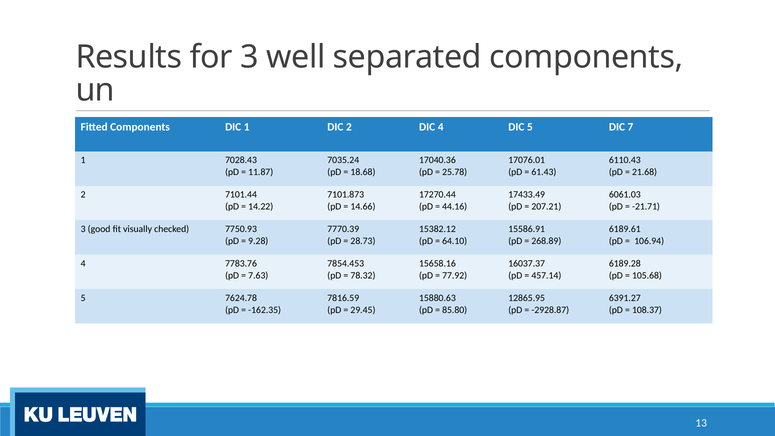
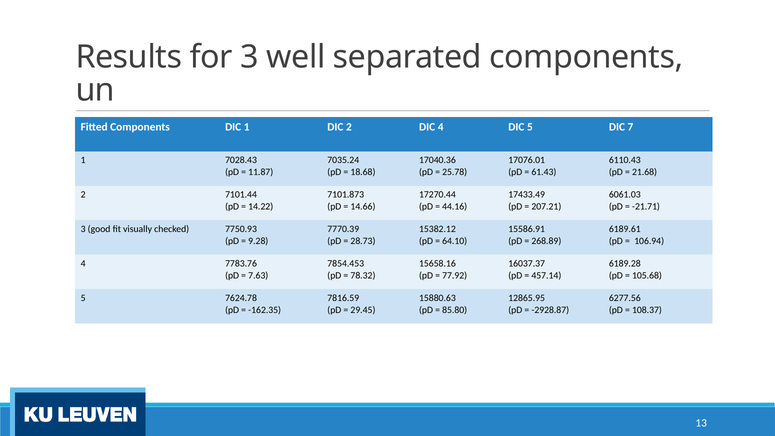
6391.27: 6391.27 -> 6277.56 (625, 298)
